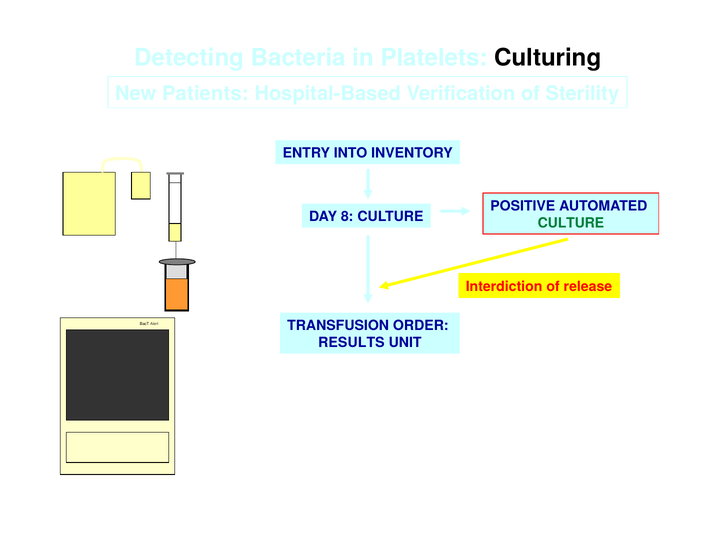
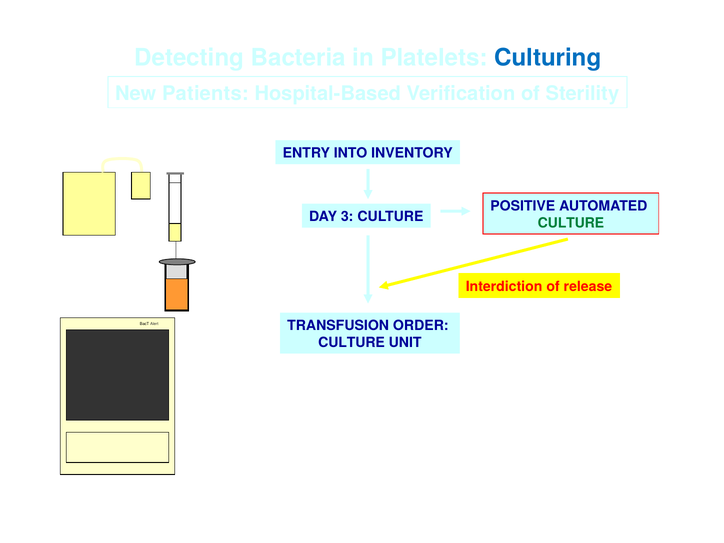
Culturing colour: black -> blue (548, 58)
8: 8 -> 3 (347, 217)
RESULTS: RESULTS -> CULTURE (352, 343)
